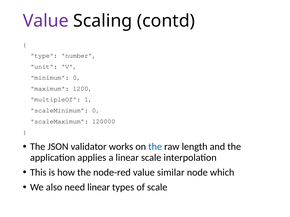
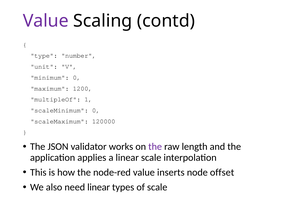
the colour: blue -> purple (155, 147)
similar: similar -> inserts (171, 173)
which: which -> offset (222, 173)
